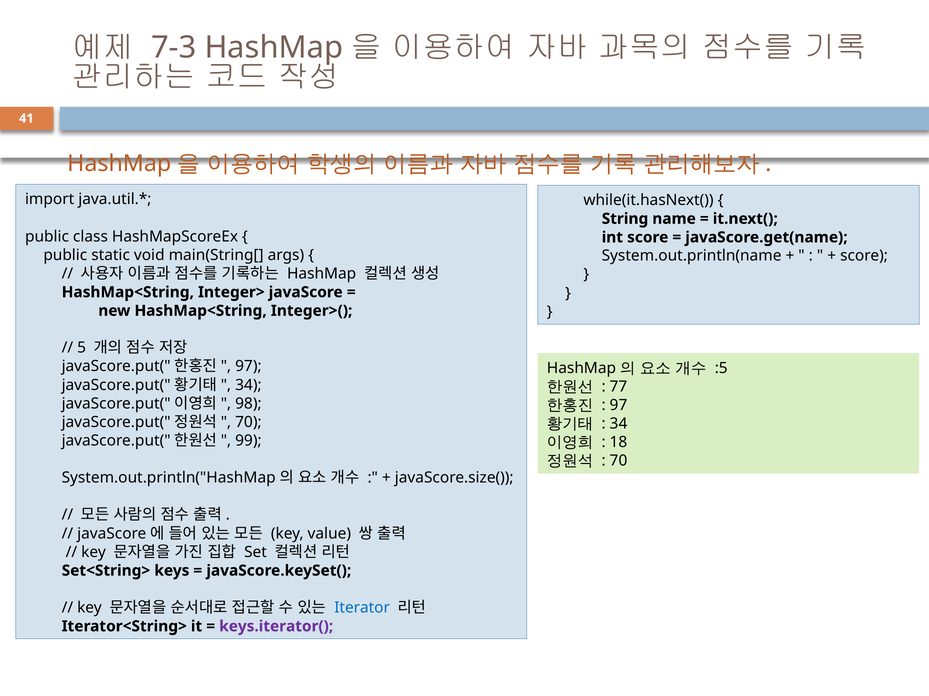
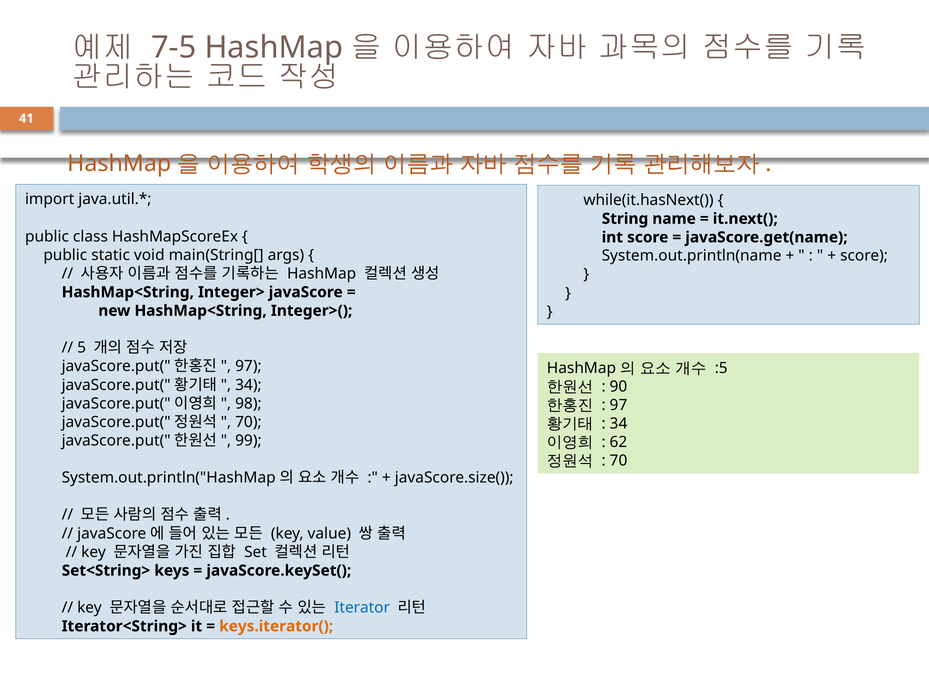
7-3: 7-3 -> 7-5 (174, 47)
77: 77 -> 90 (618, 387)
18: 18 -> 62 (618, 443)
keys.iterator( colour: purple -> orange (276, 627)
